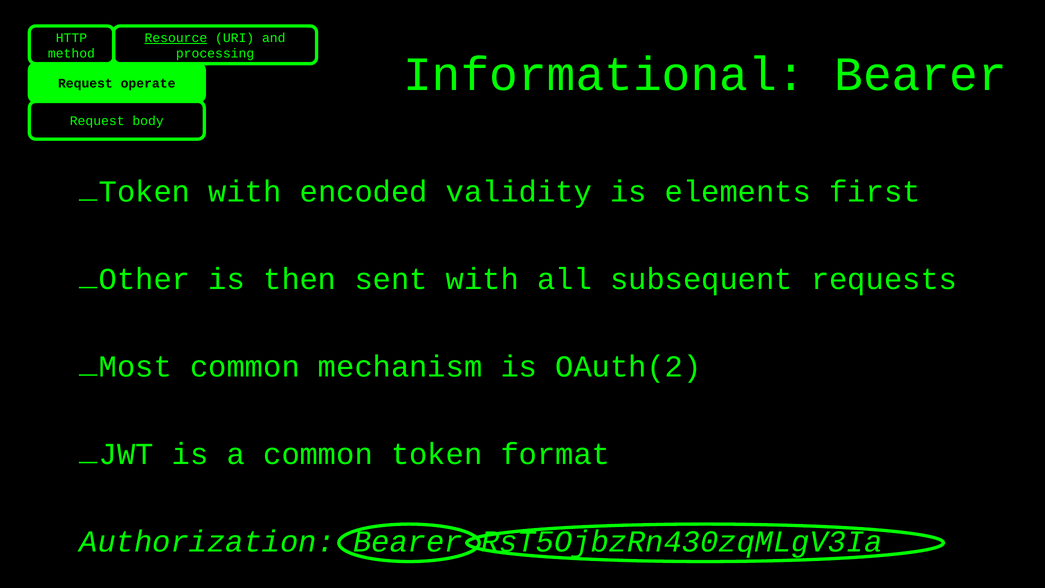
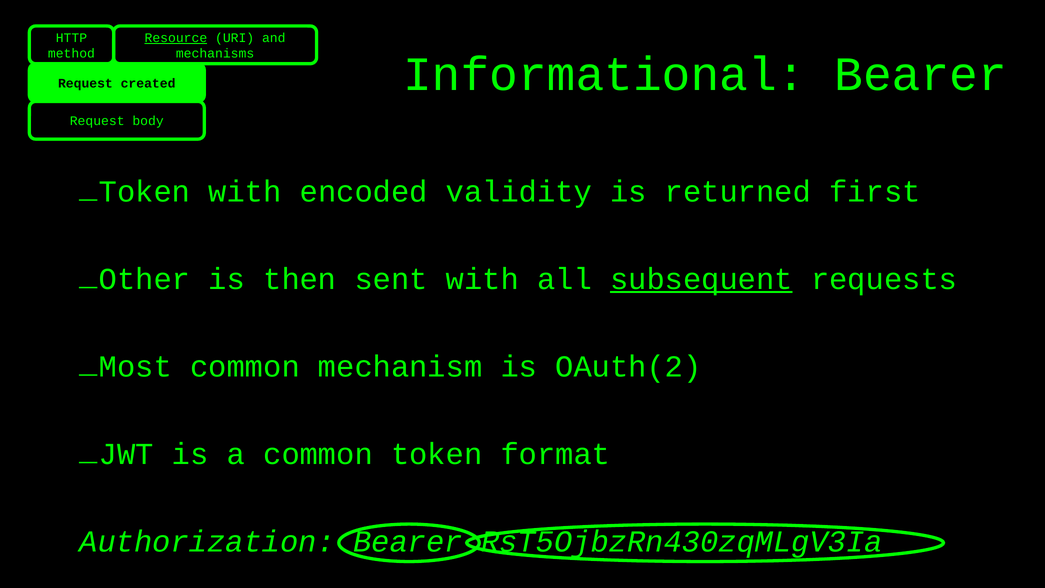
processing: processing -> mechanisms (215, 54)
operate: operate -> created (148, 83)
elements: elements -> returned (738, 191)
subsequent underline: none -> present (701, 279)
